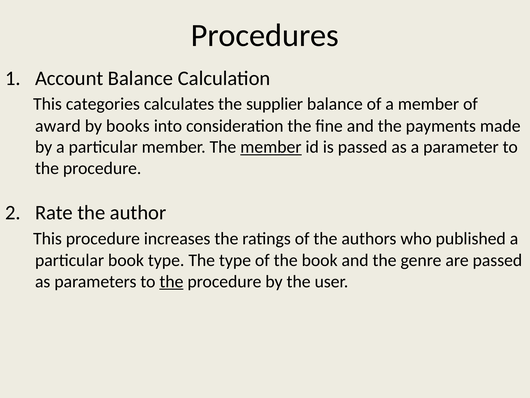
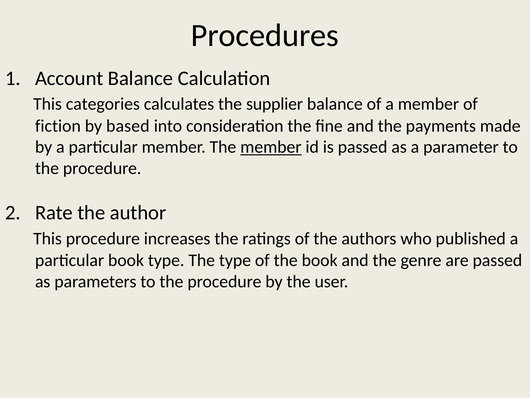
award: award -> fiction (58, 126)
books: books -> based (128, 126)
the underline: present -> none (171, 281)
